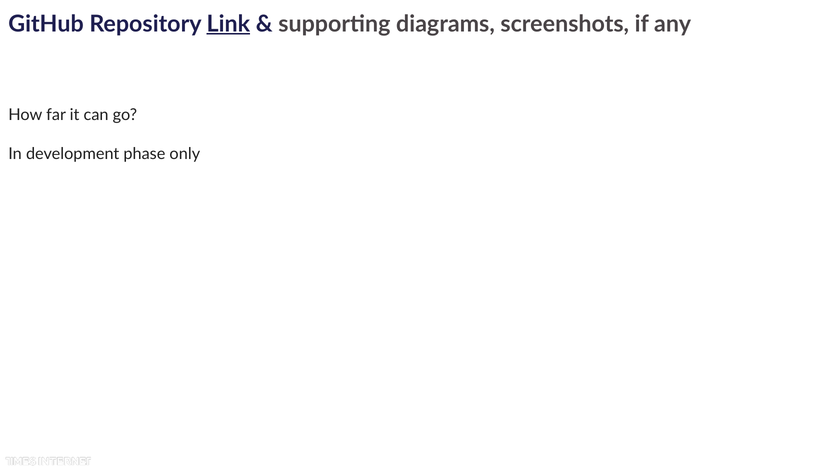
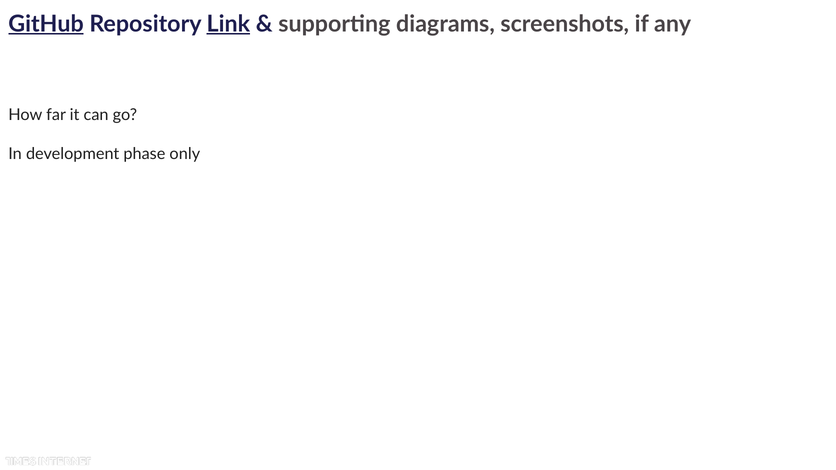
GitHub underline: none -> present (46, 24)
